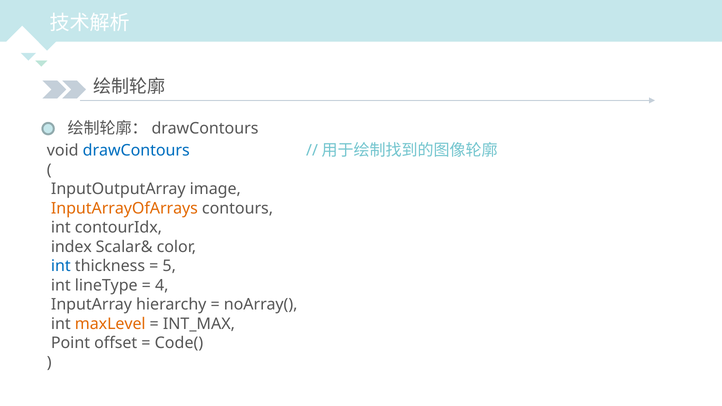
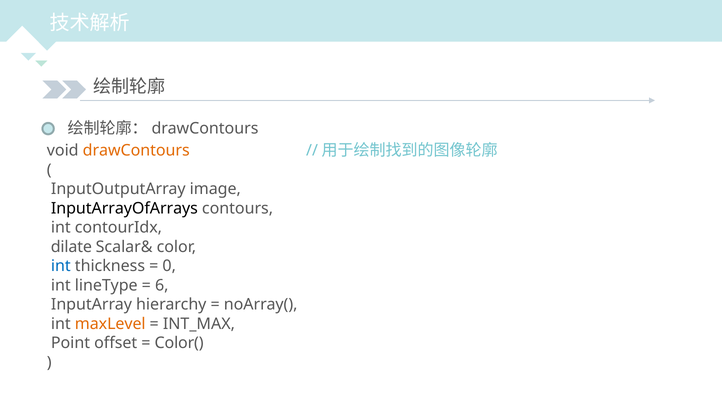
drawContours colour: blue -> orange (136, 151)
InputArrayOfArrays colour: orange -> black (124, 208)
index: index -> dilate (71, 247)
5: 5 -> 0 (169, 266)
4: 4 -> 6 (162, 285)
Code(: Code( -> Color( (179, 343)
